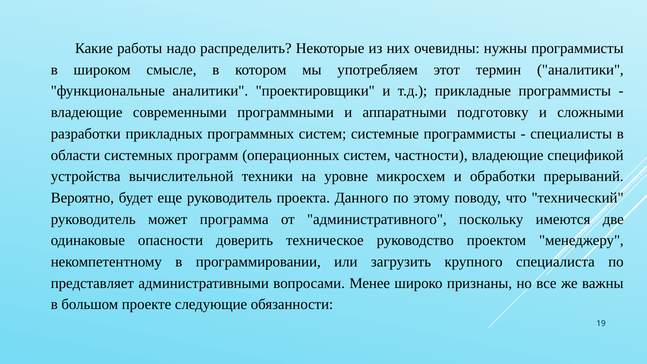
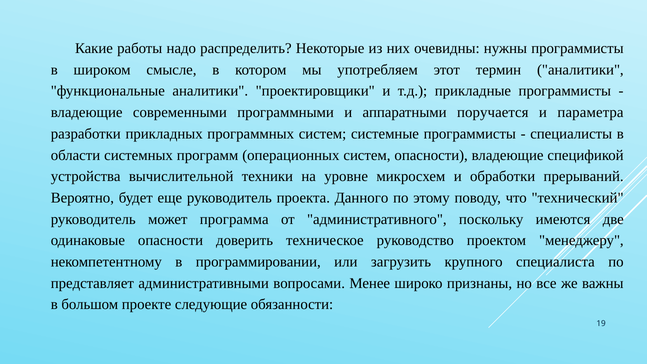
подготовку: подготовку -> поручается (493, 112)
сложными: сложными -> параметра (590, 112)
систем частности: частности -> опасности (431, 155)
